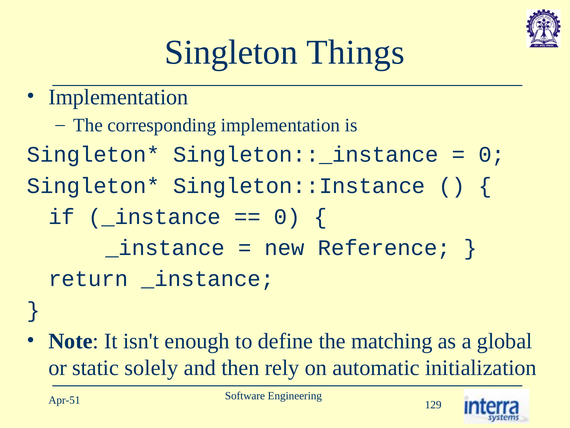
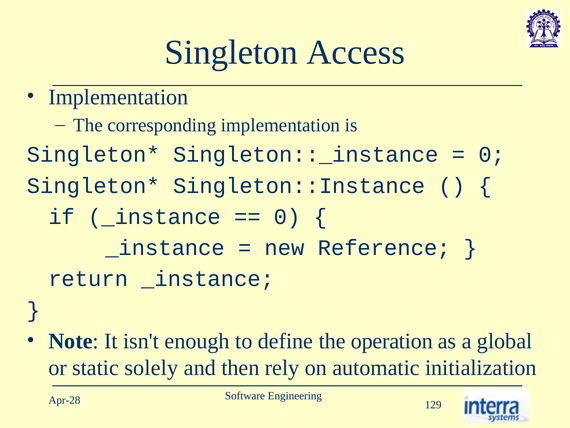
Things: Things -> Access (356, 52)
matching: matching -> operation (392, 341)
Apr-51: Apr-51 -> Apr-28 (64, 400)
